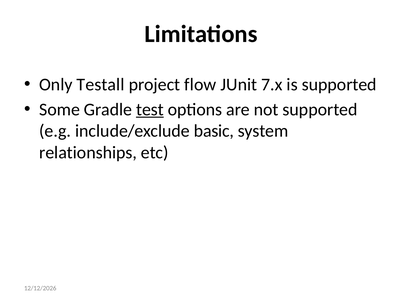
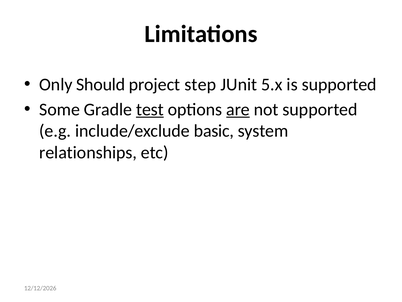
Testall: Testall -> Should (101, 84)
flow: flow -> step (200, 84)
7.x: 7.x -> 5.x (272, 84)
are underline: none -> present (238, 109)
